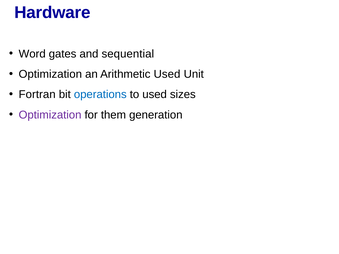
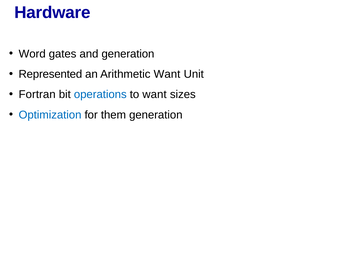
and sequential: sequential -> generation (128, 54)
Optimization: Optimization -> Represented (50, 74)
Arithmetic Used: Used -> Want (167, 74)
to used: used -> want (155, 95)
Optimization colour: purple -> blue (50, 115)
